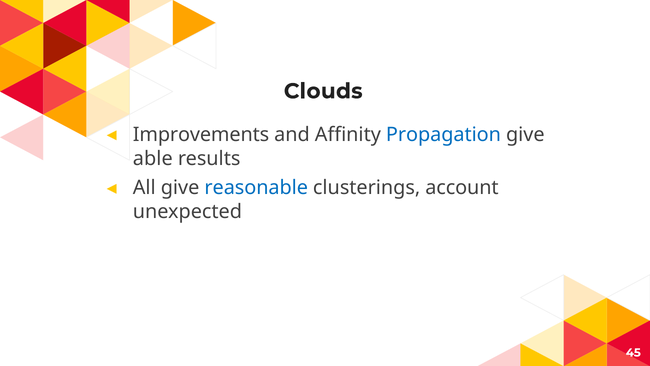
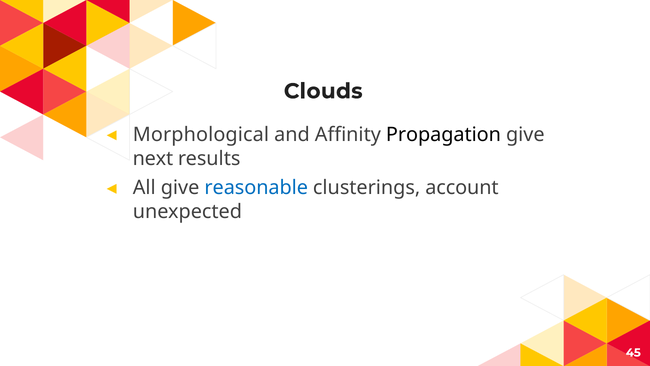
Improvements: Improvements -> Morphological (201, 134)
Propagation colour: blue -> black (443, 134)
able: able -> next (153, 158)
